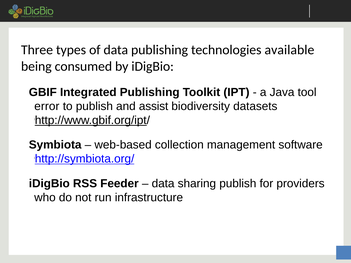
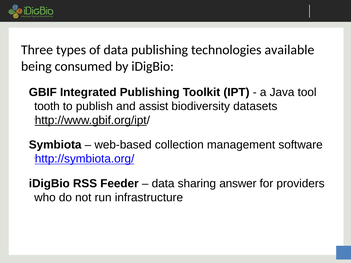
error: error -> tooth (47, 106)
sharing publish: publish -> answer (238, 184)
